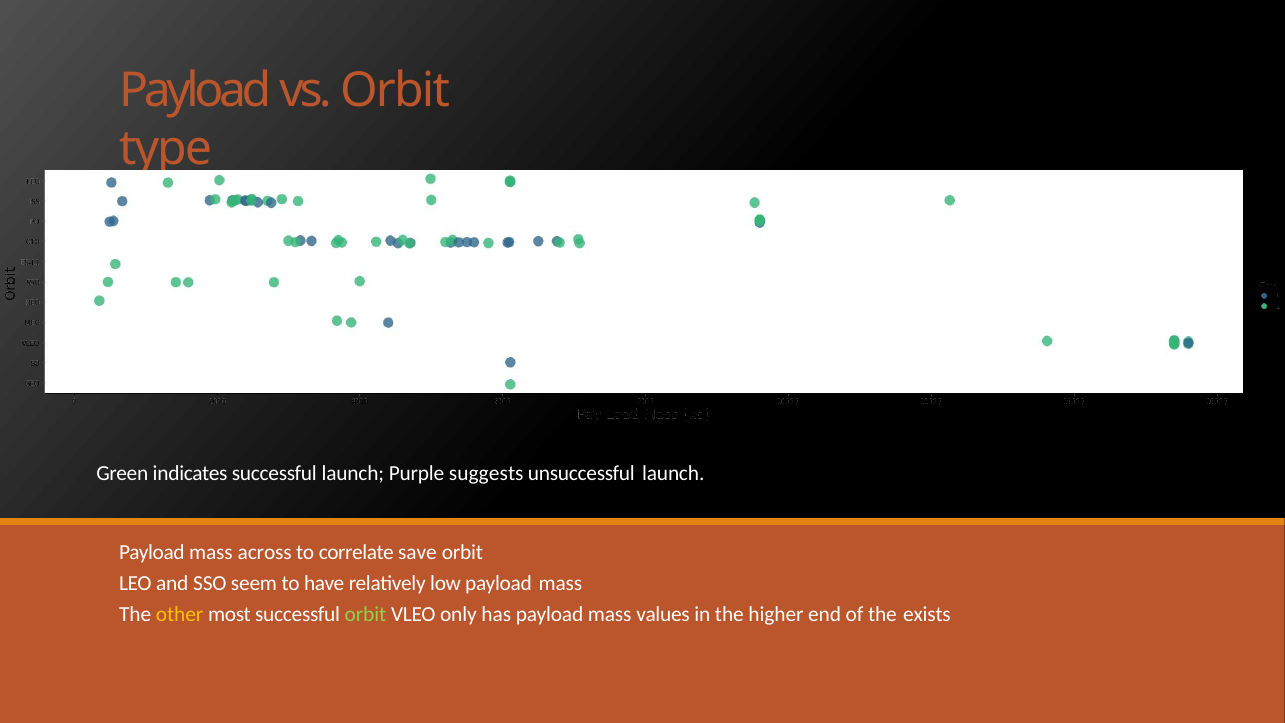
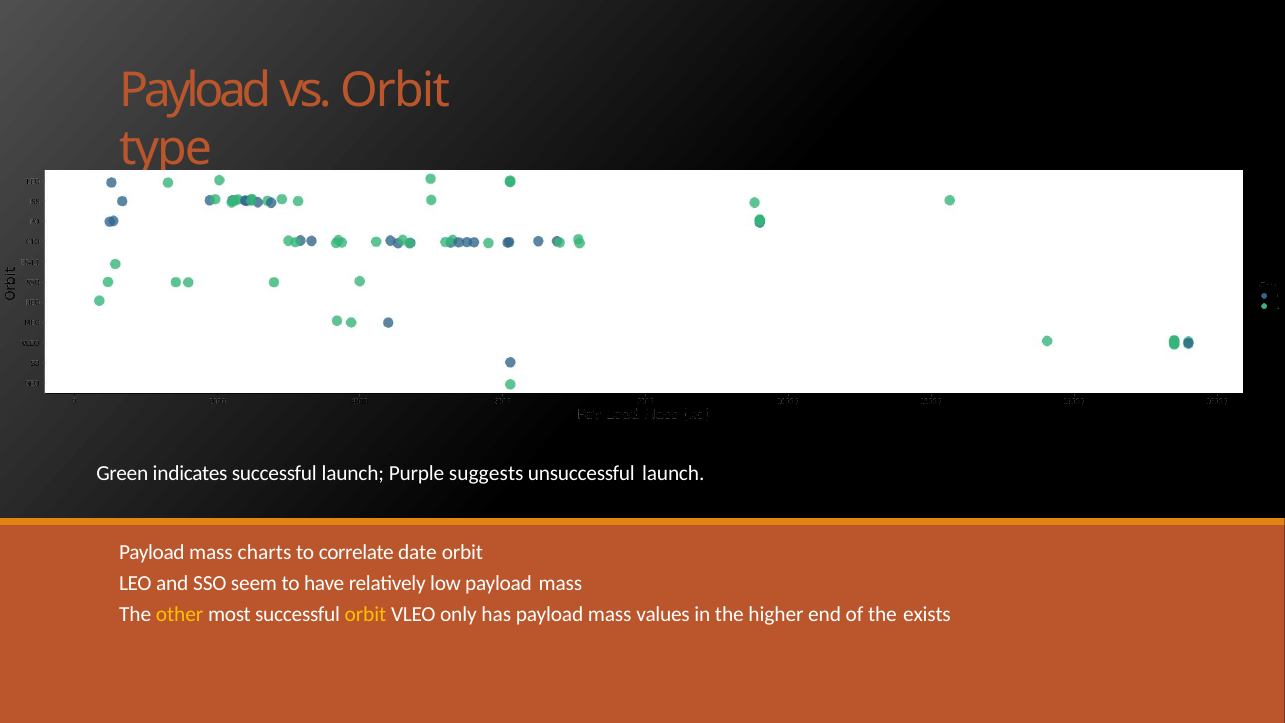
across: across -> charts (265, 553)
save: save -> date (417, 553)
orbit colour: light green -> yellow (365, 615)
